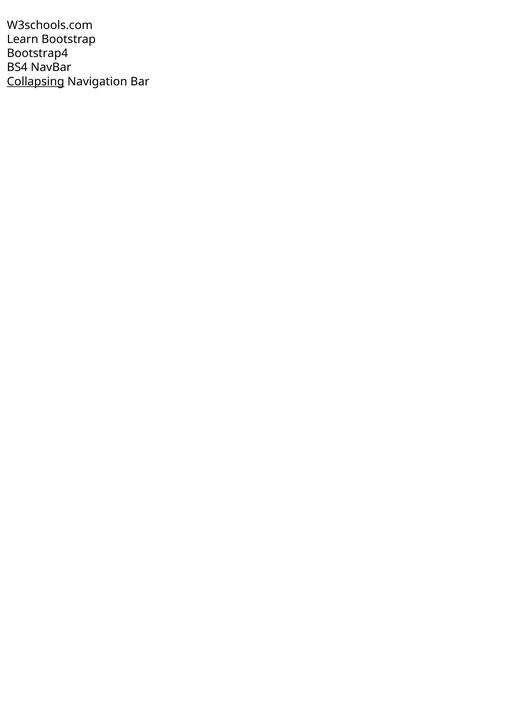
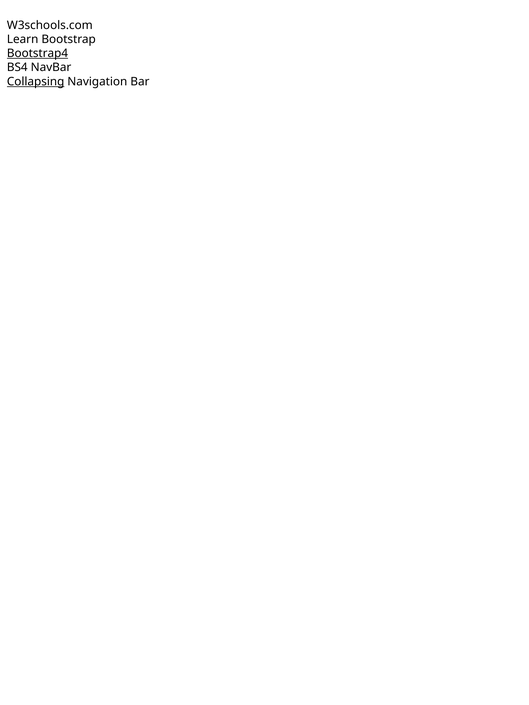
Bootstrap4 underline: none -> present (37, 53)
